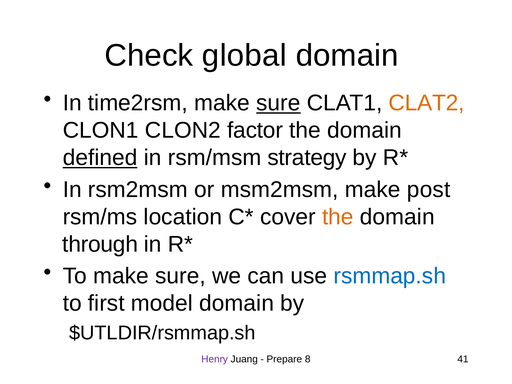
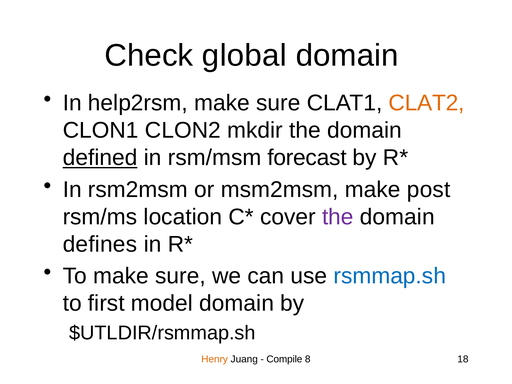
time2rsm: time2rsm -> help2rsm (138, 103)
sure underline: present -> none (278, 103)
factor: factor -> mkdir (255, 130)
strategy: strategy -> forecast (307, 158)
the colour: orange -> purple (338, 217)
through: through -> defines (100, 244)
Henry colour: purple -> orange (215, 359)
Prepare: Prepare -> Compile (284, 359)
41: 41 -> 18 (463, 359)
